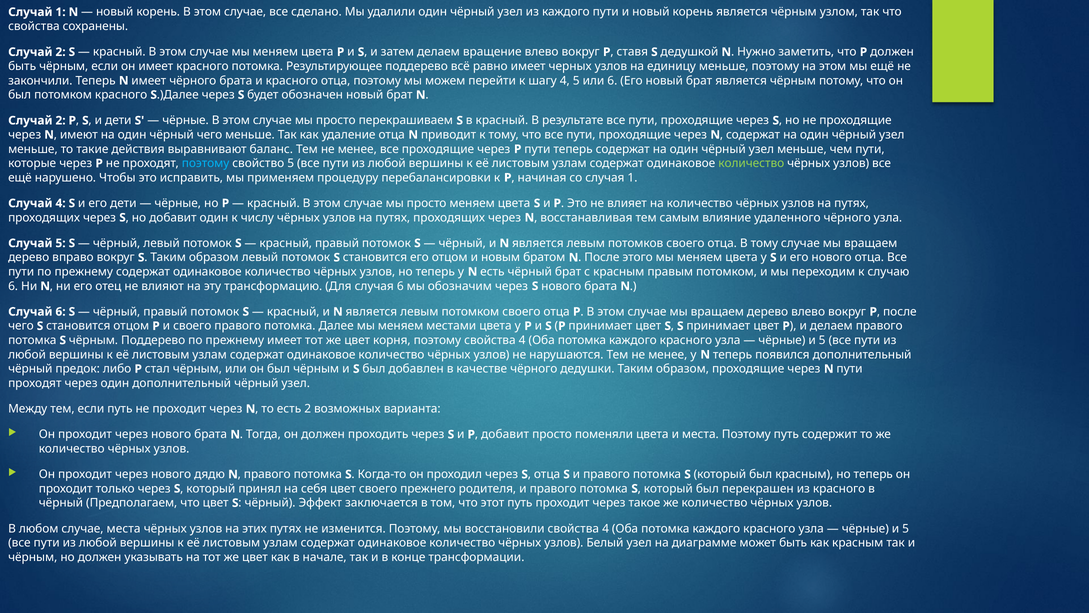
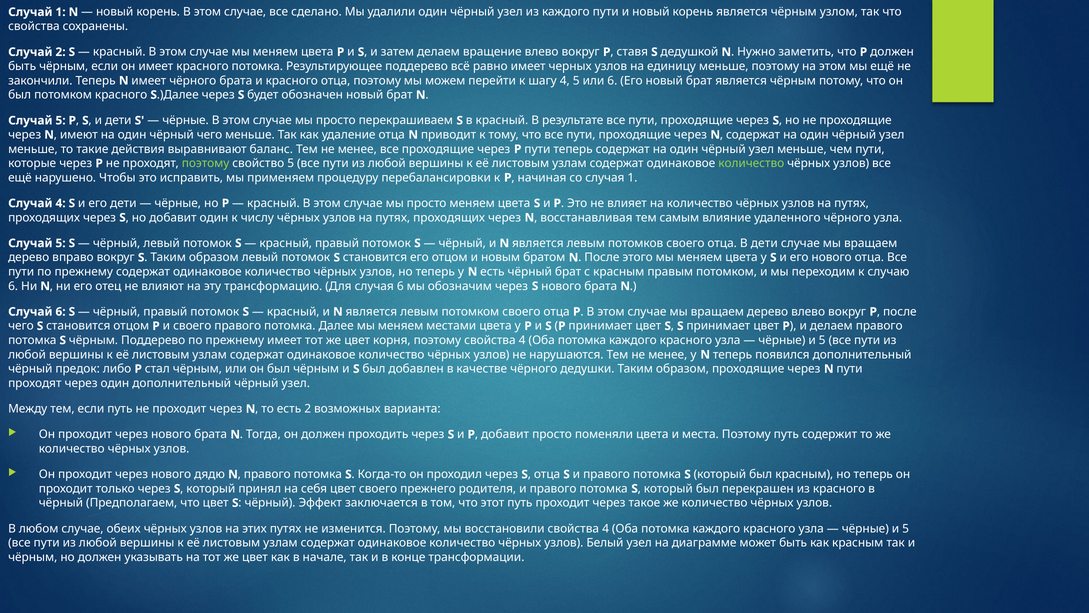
2: 2 -> 5 (61, 120)
поэтому colour: light blue -> light green (206, 163)
В тому: тому -> дети (764, 243)
случае места: места -> обеих (124, 528)
